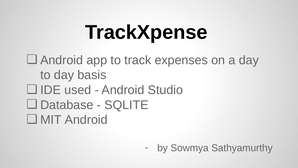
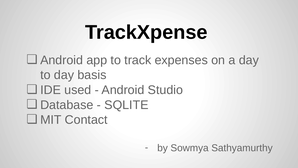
Android: Android -> Contact (86, 120)
